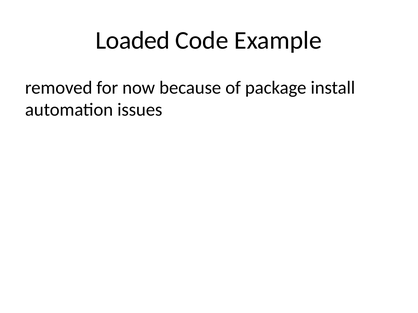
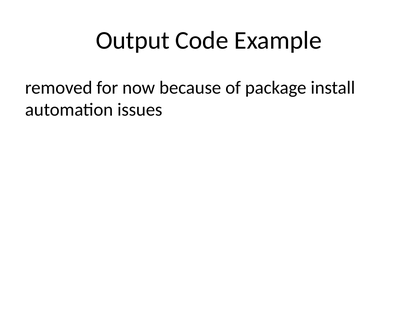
Loaded: Loaded -> Output (133, 40)
